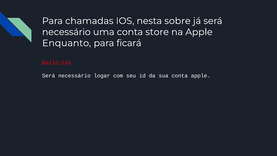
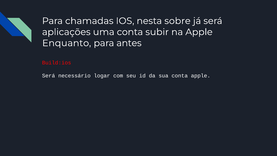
necessário: necessário -> aplicações (66, 32)
store: store -> subir (157, 32)
ficará: ficará -> antes (129, 43)
